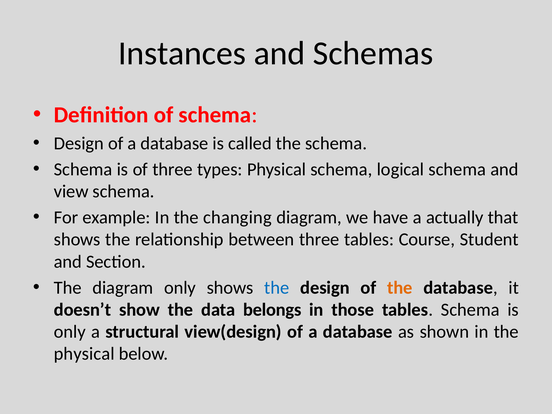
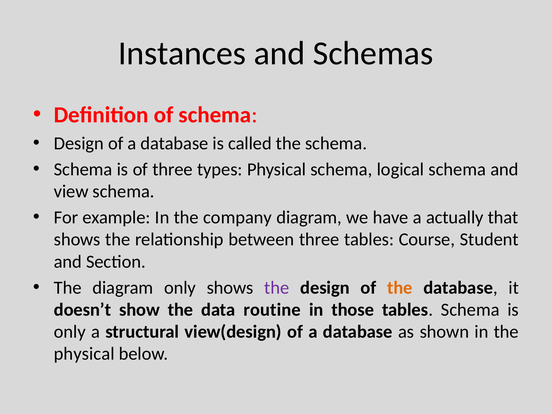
changing: changing -> company (238, 217)
the colour: blue -> purple (277, 288)
belongs: belongs -> routine (272, 310)
